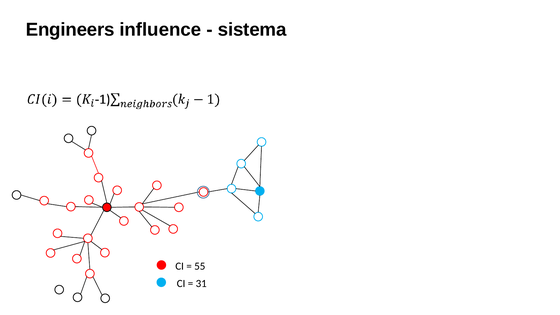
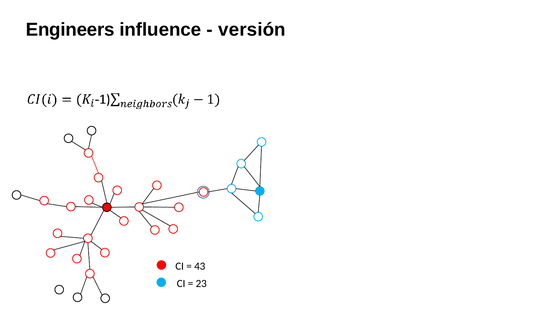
sistema: sistema -> versión (252, 30)
55: 55 -> 43 (200, 266)
31: 31 -> 23 (201, 283)
